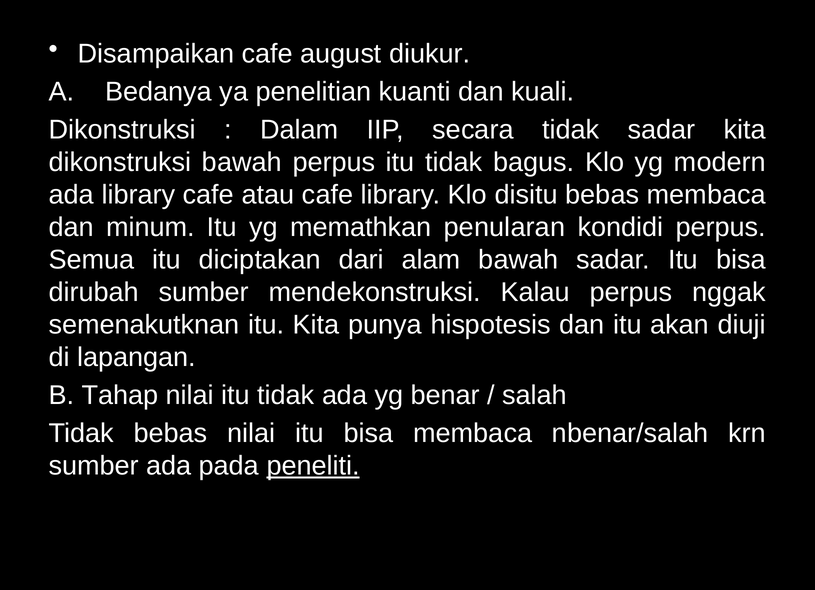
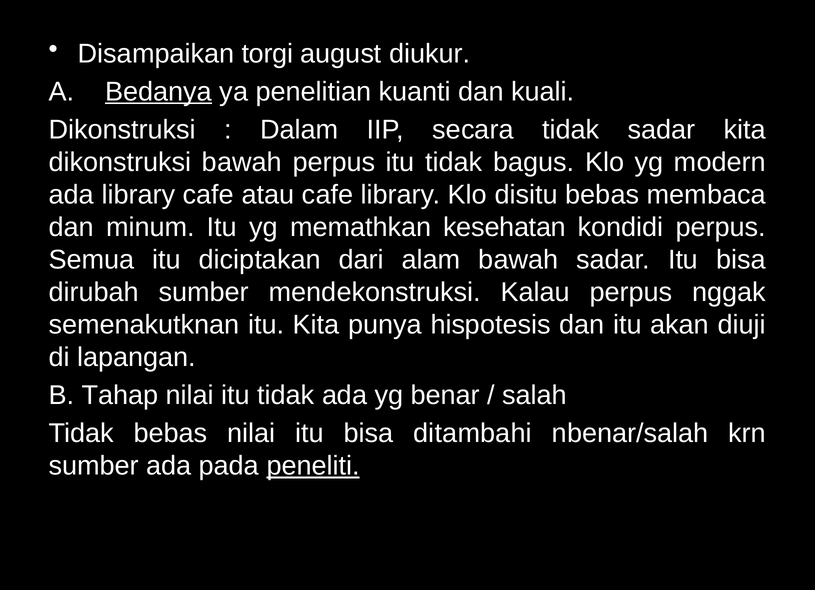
Disampaikan cafe: cafe -> torgi (267, 54)
Bedanya underline: none -> present (159, 92)
penularan: penularan -> kesehatan (505, 227)
bisa membaca: membaca -> ditambahi (473, 433)
